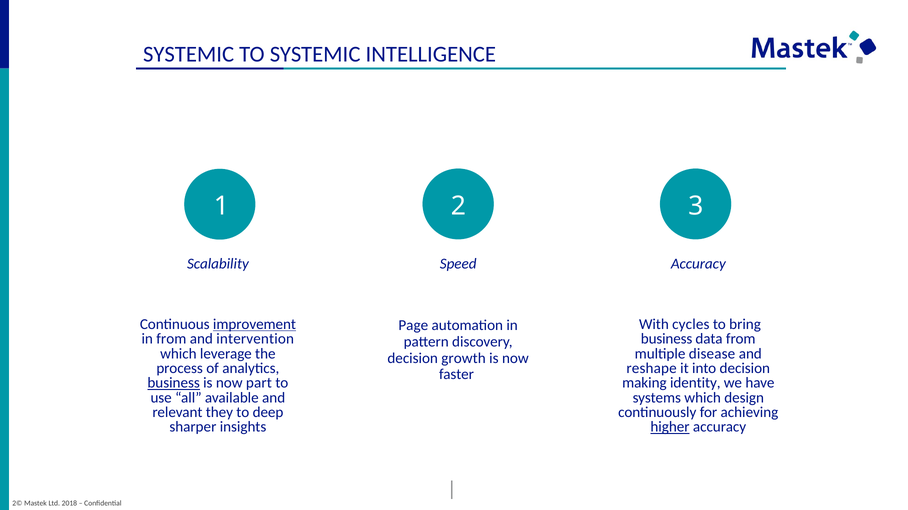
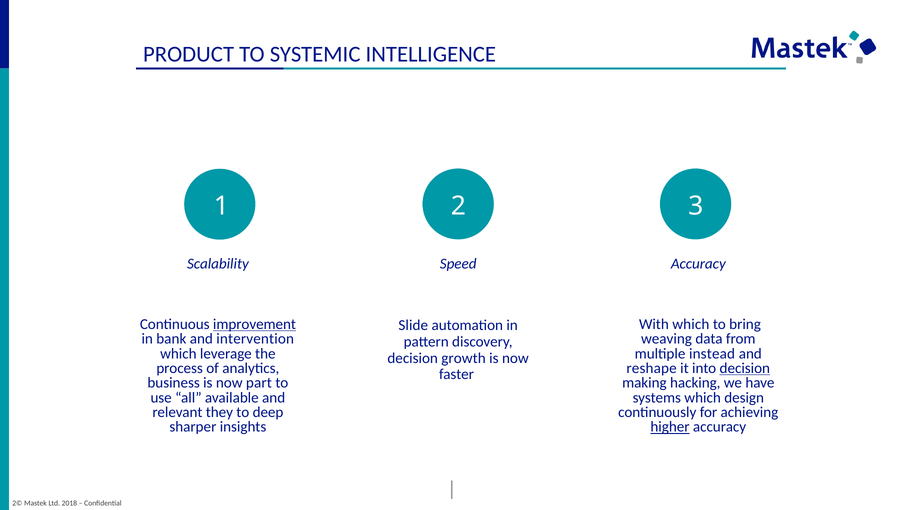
SYSTEMIC: SYSTEMIC -> PRODUCT (189, 54)
With cycles: cycles -> which (691, 325)
Page: Page -> Slide (413, 326)
in from: from -> bank (171, 339)
business: business -> weaving (666, 339)
disease: disease -> instead (712, 354)
decision underline: none -> present (745, 369)
business underline: present -> none (174, 383)
identity: identity -> hacking (695, 383)
